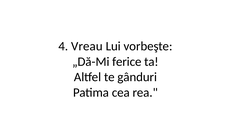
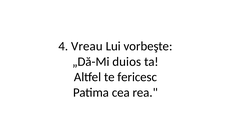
ferice: ferice -> duios (127, 62)
gânduri: gânduri -> fericesc (137, 77)
